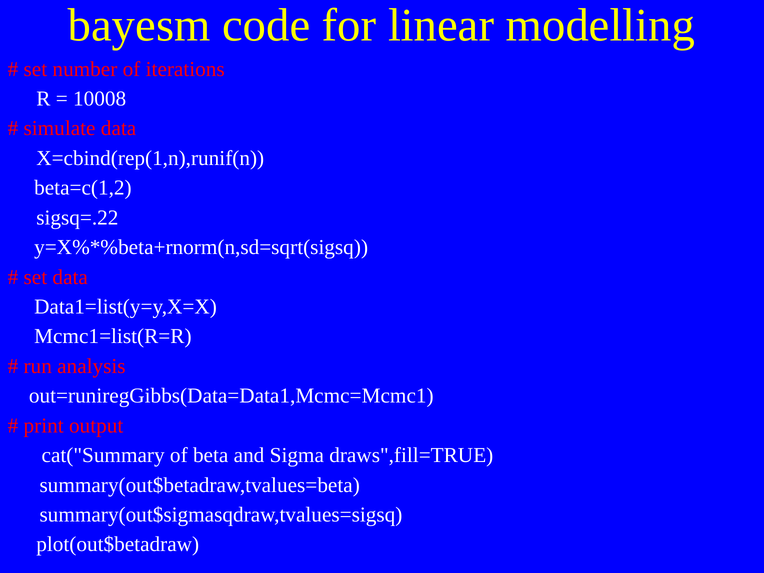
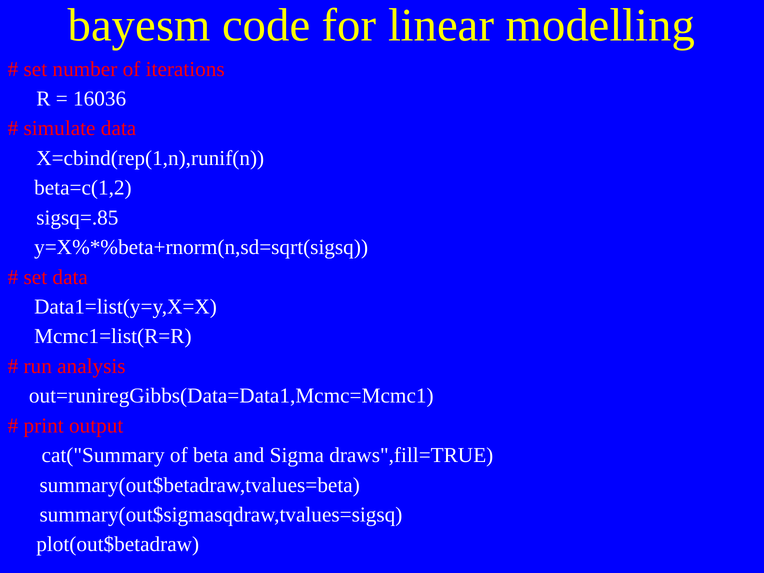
10008: 10008 -> 16036 (100, 99)
sigsq=.22: sigsq=.22 -> sigsq=.85 (77, 218)
